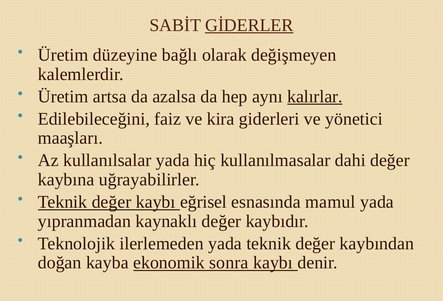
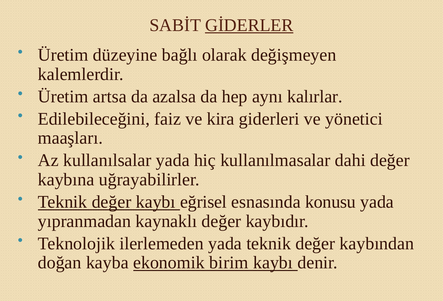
kalırlar underline: present -> none (315, 97)
mamul: mamul -> konusu (331, 202)
sonra: sonra -> birim (229, 263)
